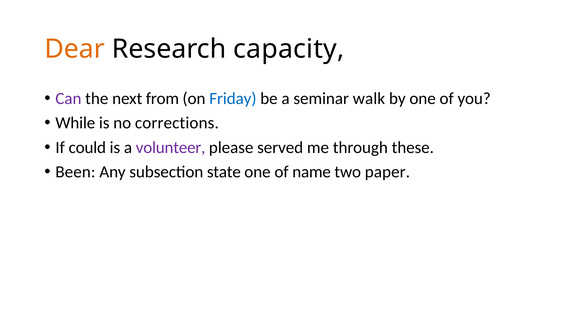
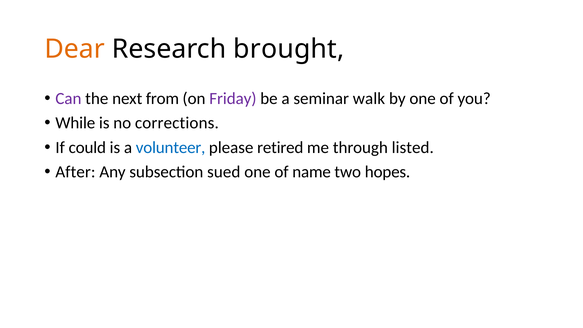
capacity: capacity -> brought (289, 49)
Friday colour: blue -> purple (233, 99)
volunteer colour: purple -> blue (171, 147)
served: served -> retired (280, 147)
these: these -> listed (413, 147)
Been: Been -> After (75, 172)
state: state -> sued (224, 172)
paper: paper -> hopes (388, 172)
